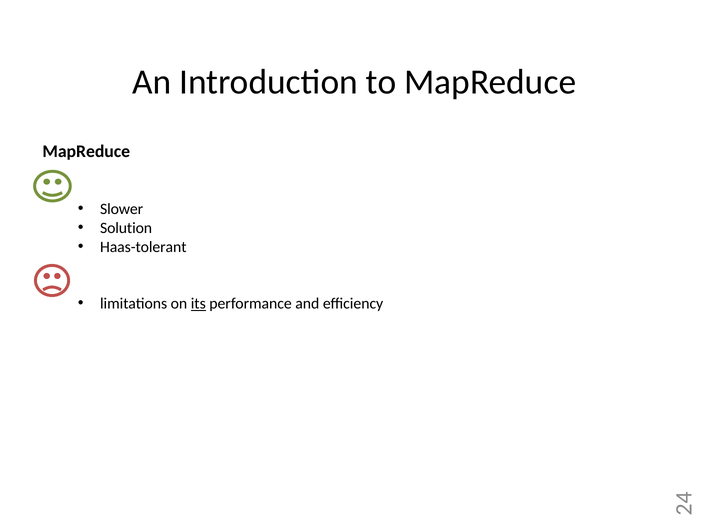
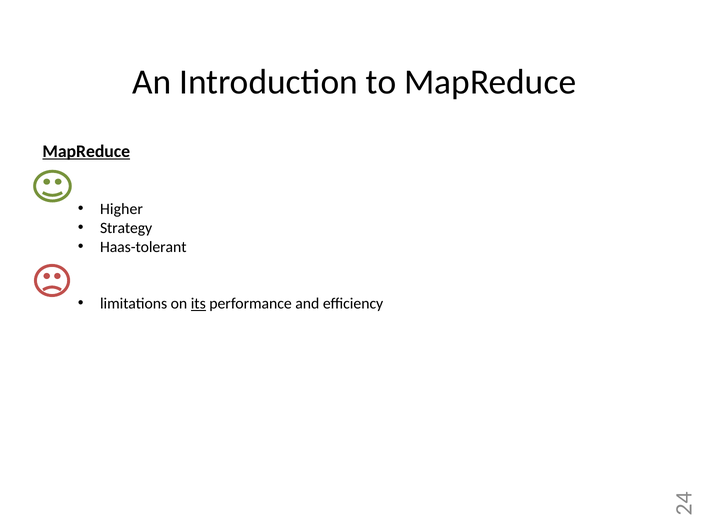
MapReduce underline: none -> present (86, 151)
Slower: Slower -> Higher (121, 209)
Solution: Solution -> Strategy (126, 228)
